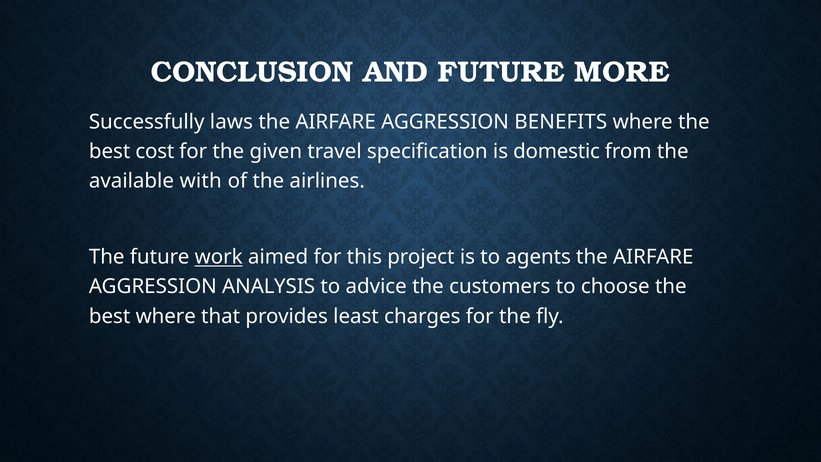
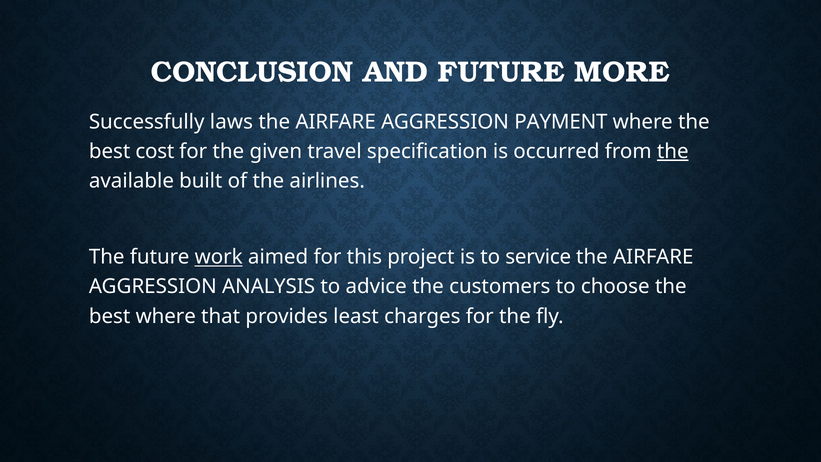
BENEFITS: BENEFITS -> PAYMENT (561, 122)
domestic: domestic -> occurred (556, 151)
the underline: none -> present (673, 151)
with: with -> built (201, 181)
agents: agents -> service (538, 257)
